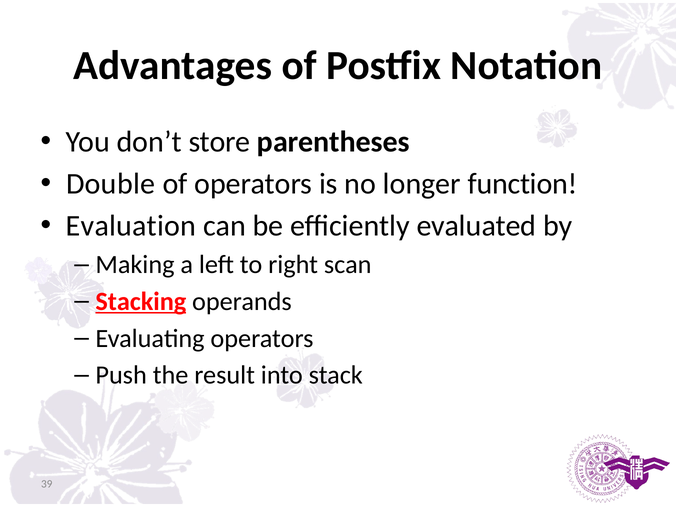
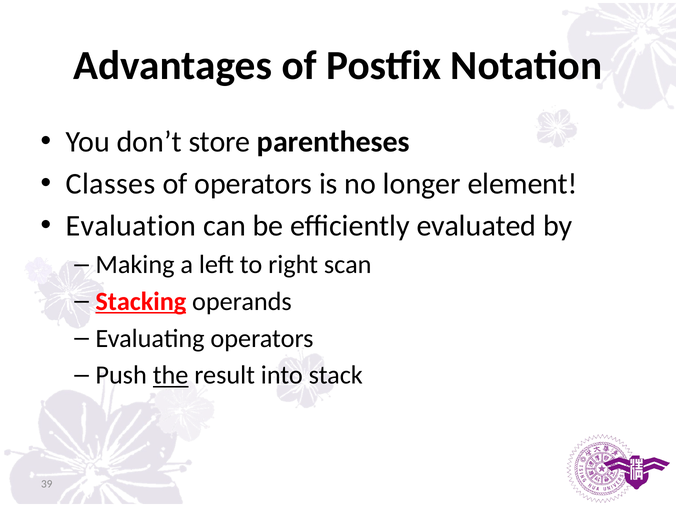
Double: Double -> Classes (111, 184)
function: function -> element (523, 184)
the underline: none -> present (171, 375)
